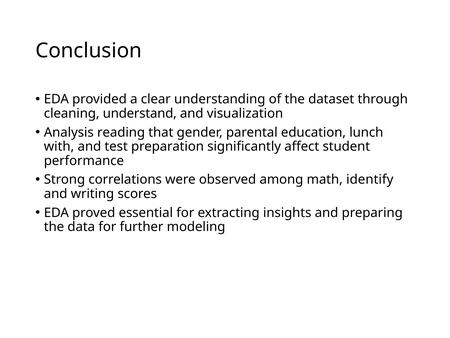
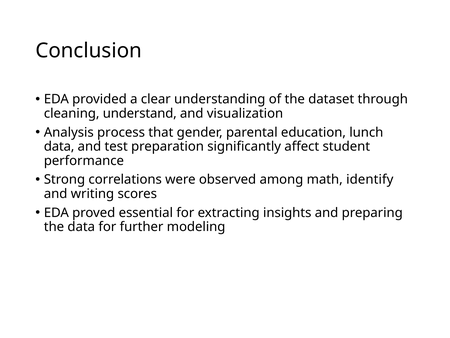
reading: reading -> process (121, 132)
with: with -> data (59, 146)
